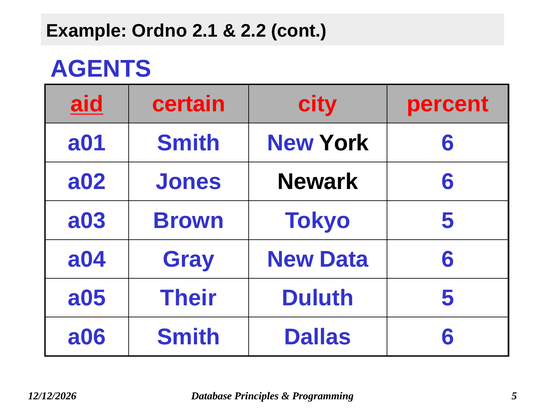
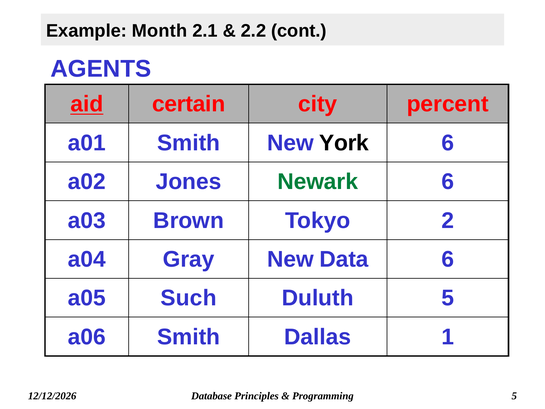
Ordno: Ordno -> Month (160, 31)
Newark colour: black -> green (318, 182)
Tokyo 5: 5 -> 2 (448, 220)
Their: Their -> Such (188, 298)
Dallas 6: 6 -> 1 (448, 337)
